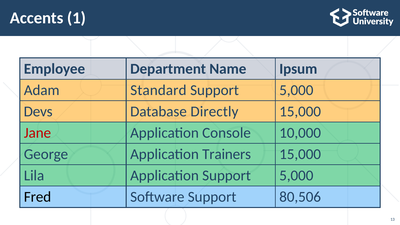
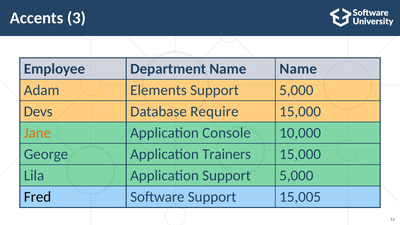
1: 1 -> 3 (76, 18)
Name Ipsum: Ipsum -> Name (298, 69)
Standard: Standard -> Elements (158, 90)
Directly: Directly -> Require (214, 111)
Jane colour: red -> orange (37, 133)
80,506: 80,506 -> 15,005 (300, 197)
